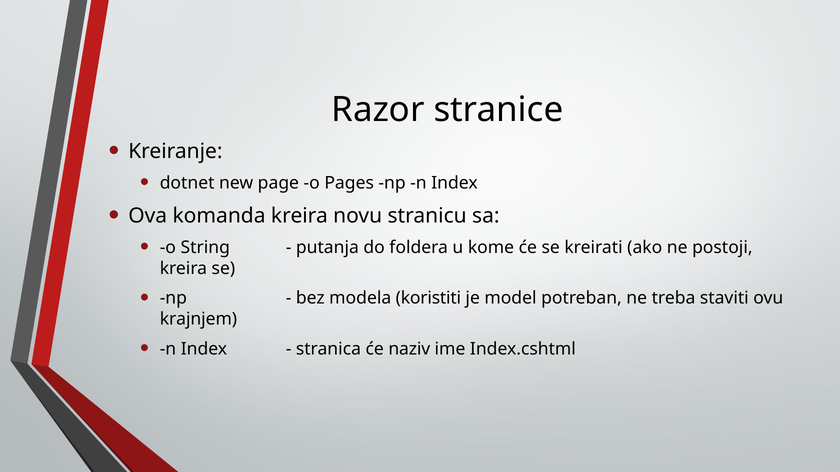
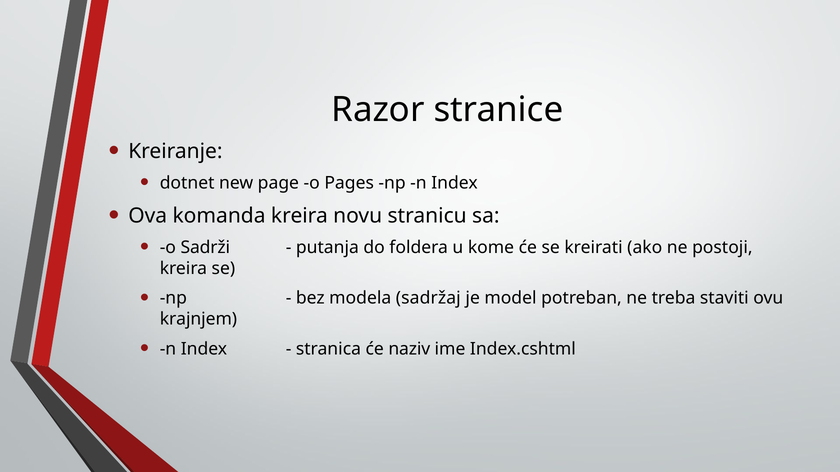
String: String -> Sadrži (205, 248)
koristiti: koristiti -> sadržaj (428, 298)
